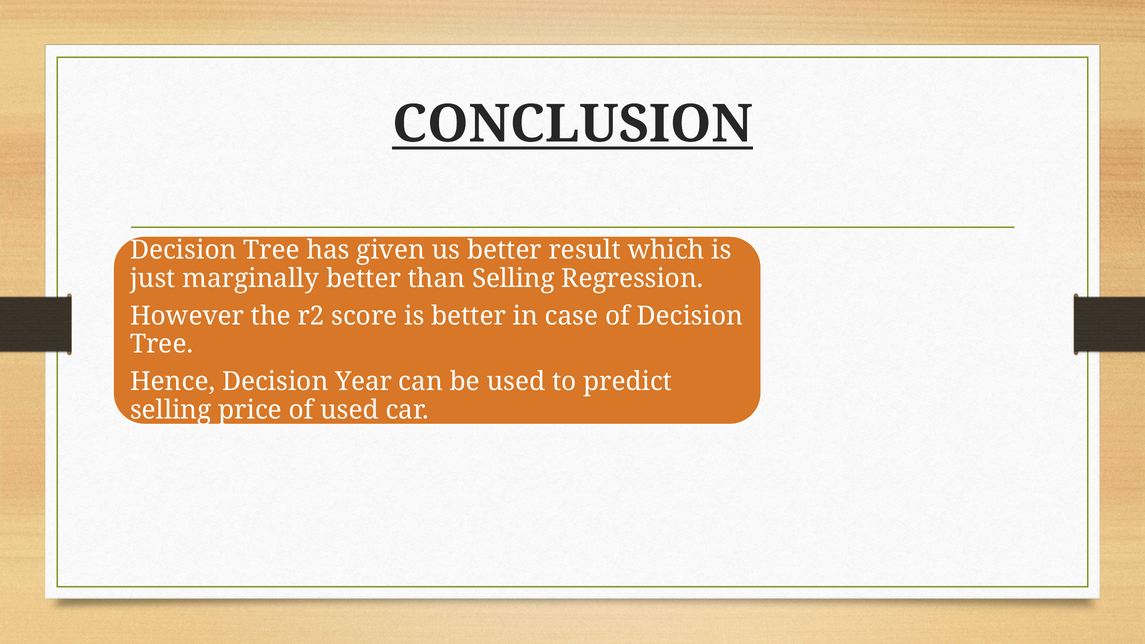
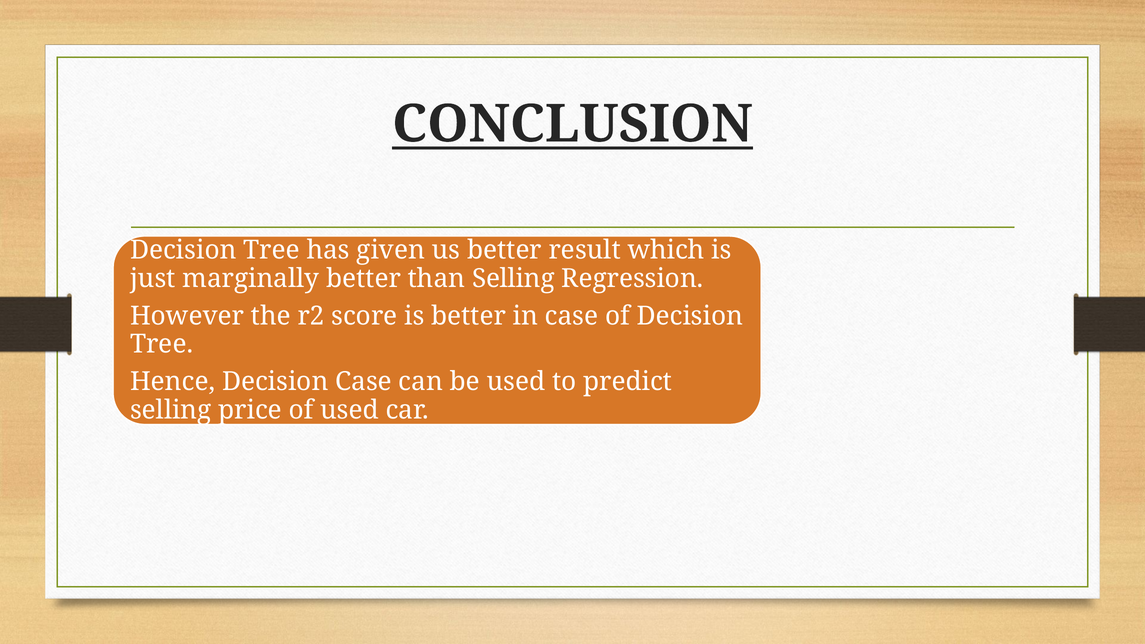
Decision Year: Year -> Case (364, 382)
